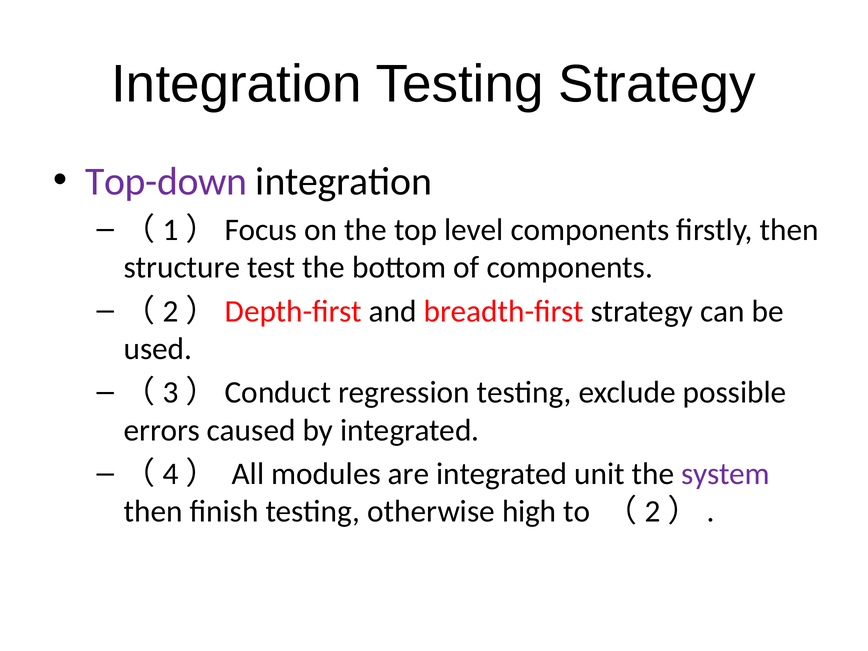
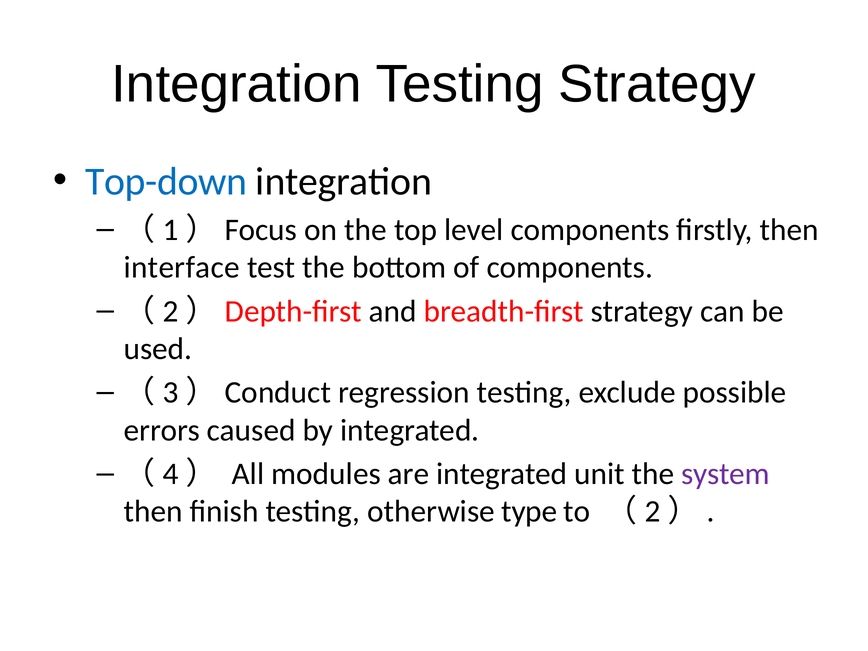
Top-down colour: purple -> blue (166, 181)
structure: structure -> interface (182, 267)
high: high -> type (529, 512)
